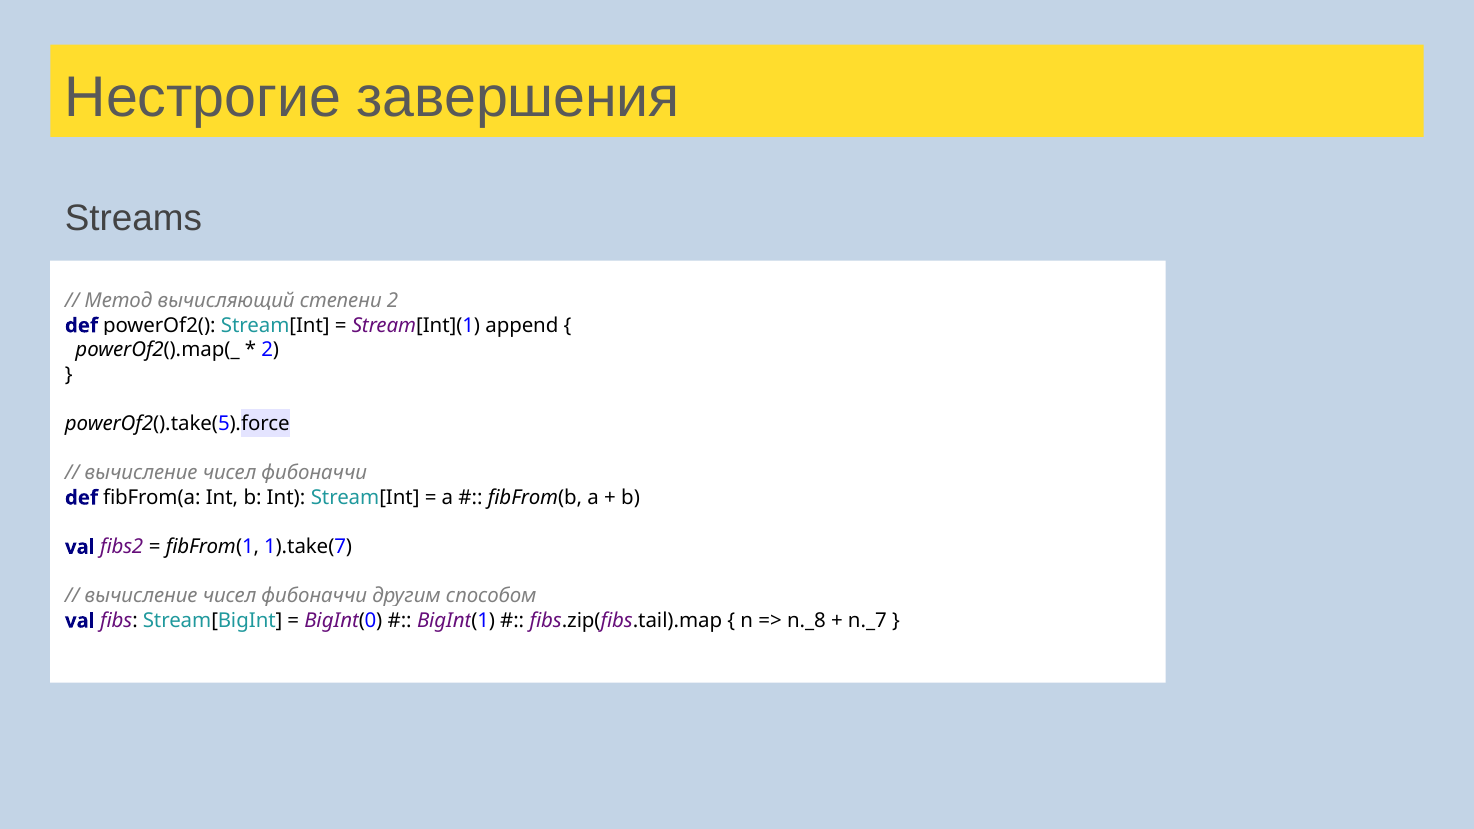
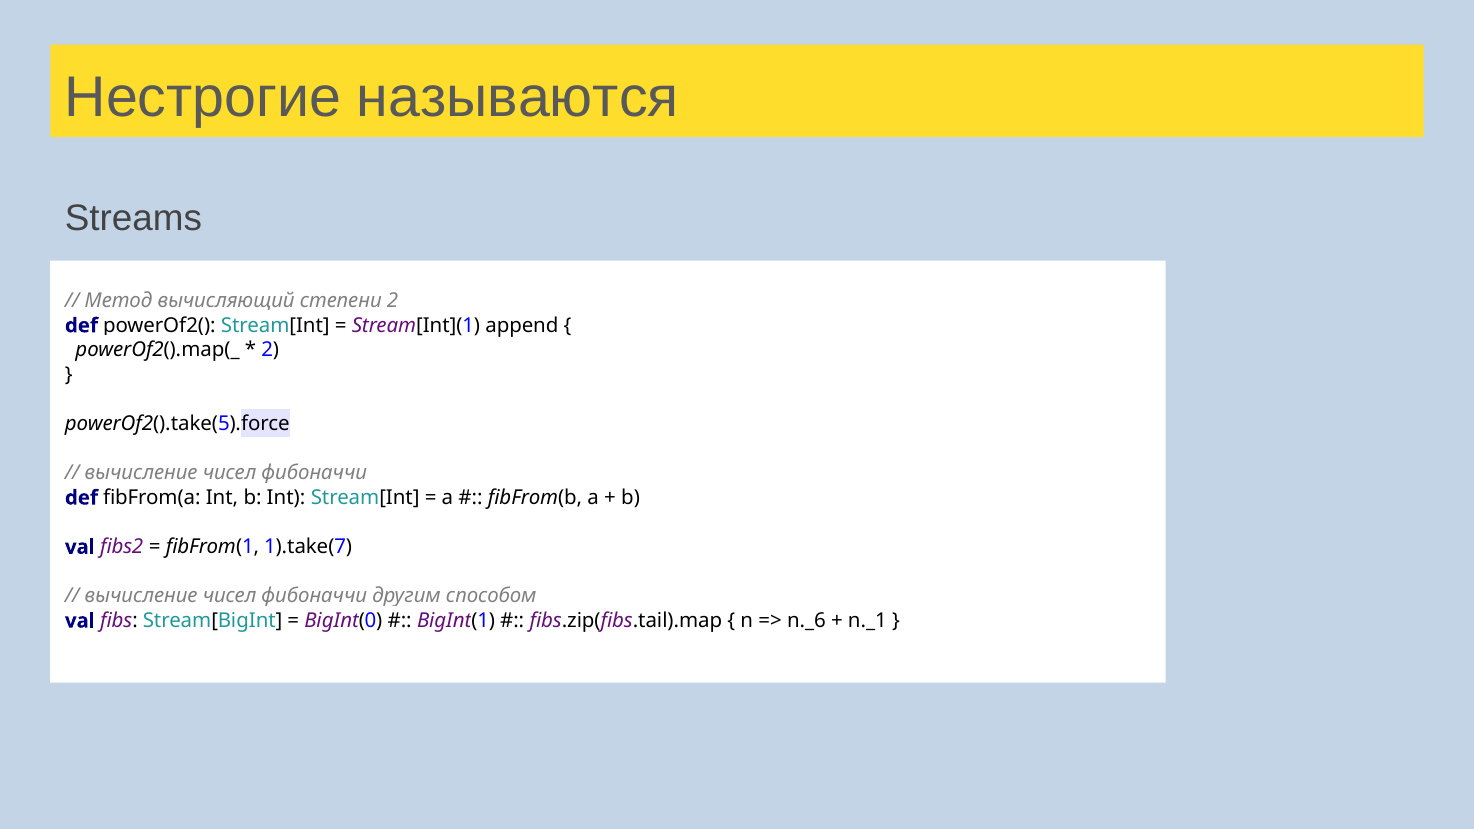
завершения: завершения -> называются (518, 98)
n._8: n._8 -> n._6 (806, 621)
n._7: n._7 -> n._1 (867, 621)
